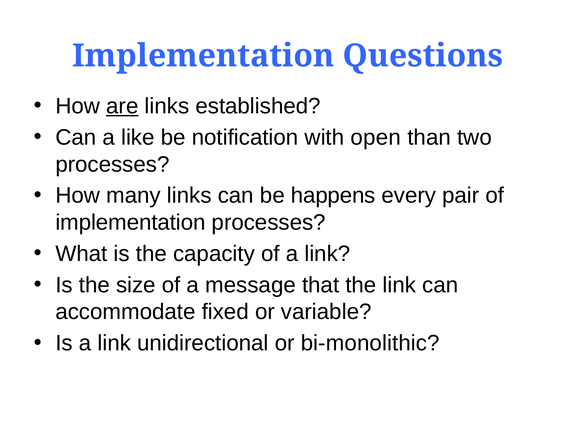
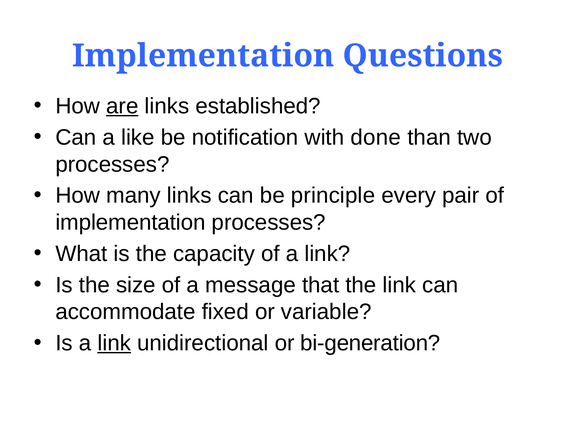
open: open -> done (376, 138)
happens: happens -> principle (333, 196)
link underline: none -> present (114, 343)
bi-monolithic: bi-monolithic -> bi-generation (370, 343)
